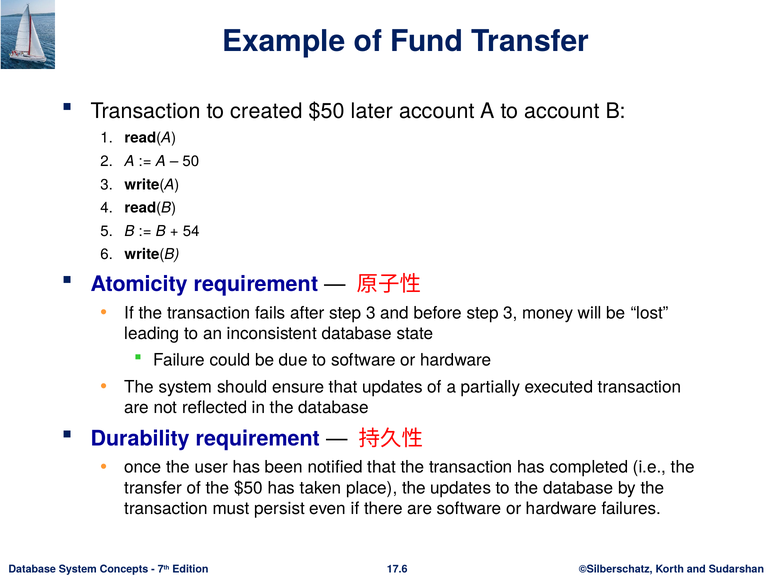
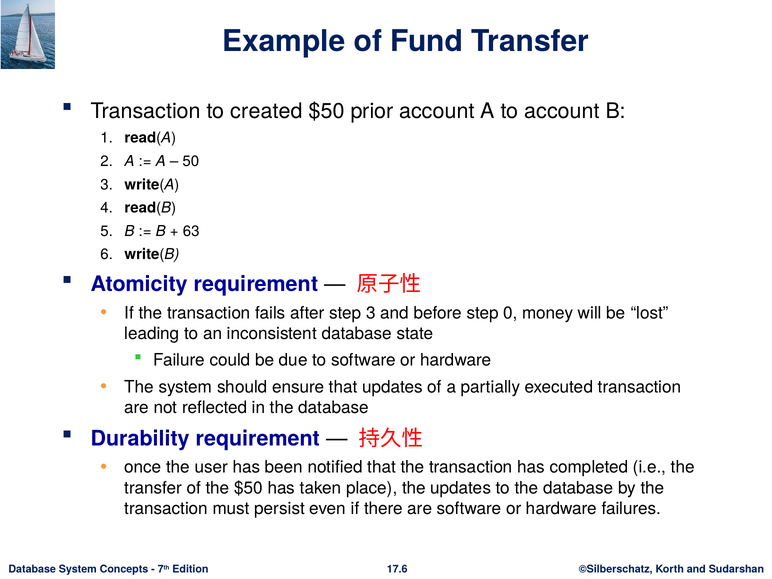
later: later -> prior (372, 111)
54: 54 -> 63 (191, 231)
before step 3: 3 -> 0 (510, 313)
